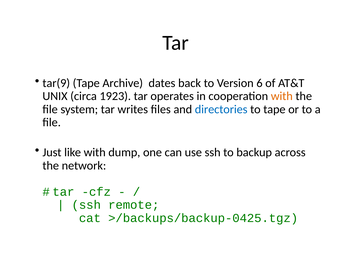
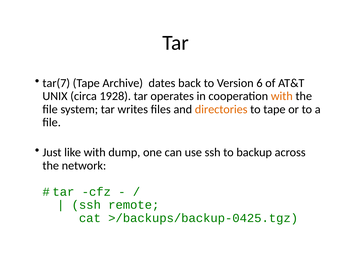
tar(9: tar(9 -> tar(7 (56, 83)
1923: 1923 -> 1928 (115, 96)
directories colour: blue -> orange (221, 109)
